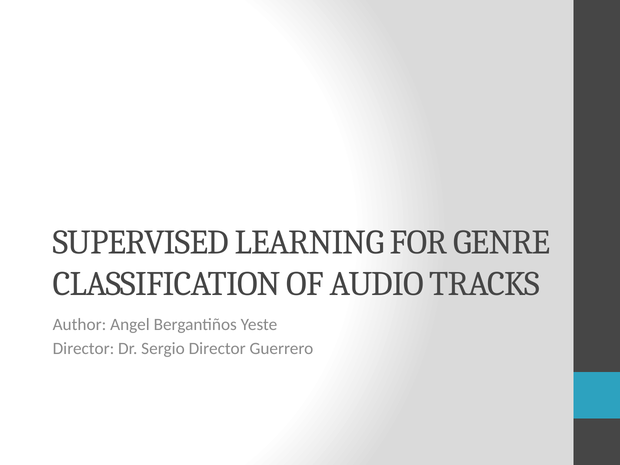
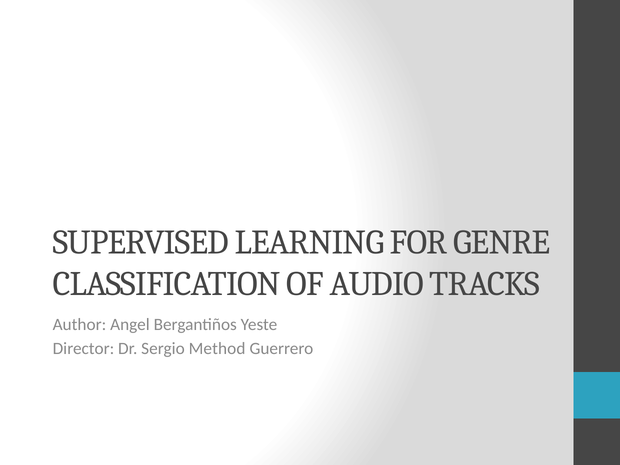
Sergio Director: Director -> Method (217, 349)
